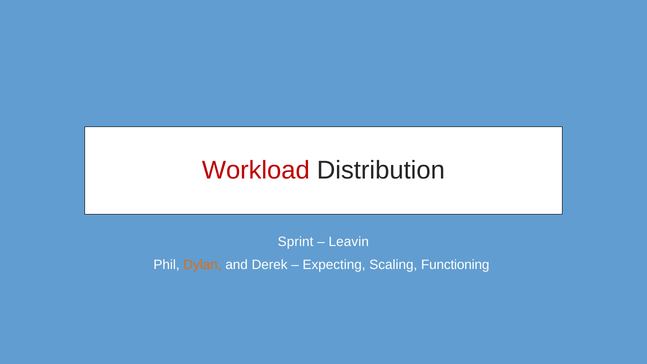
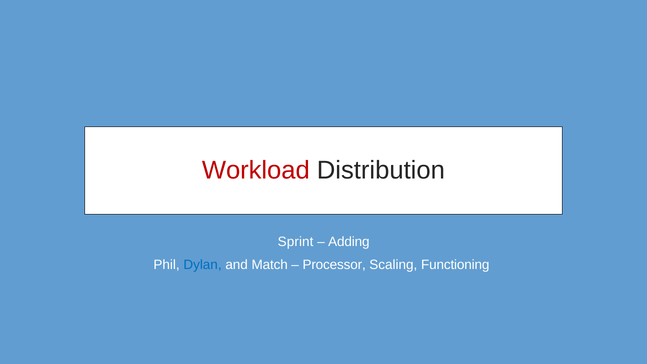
Leavin: Leavin -> Adding (349, 242)
Dylan colour: orange -> blue (203, 265)
Derek: Derek -> Match (270, 265)
Expecting: Expecting -> Processor (334, 265)
